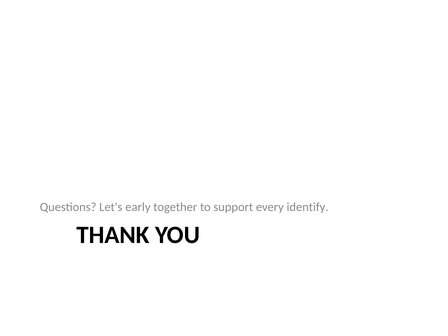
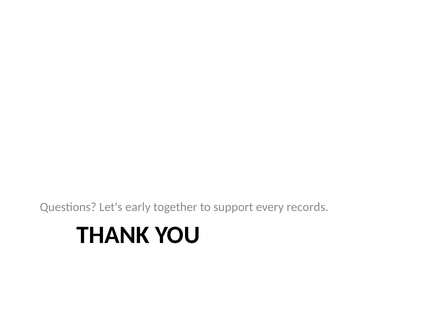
identify: identify -> records (308, 207)
